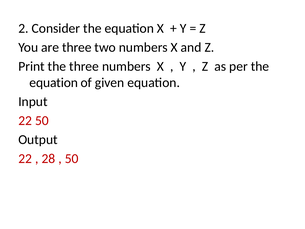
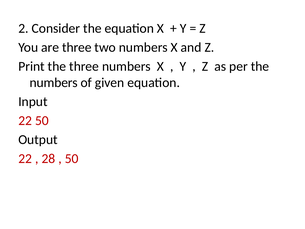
equation: equation -> numbers (54, 83)
